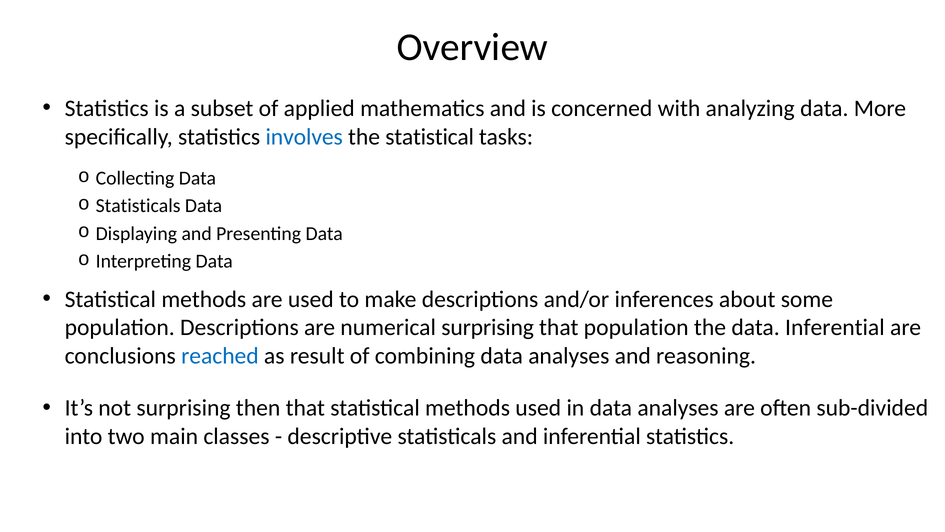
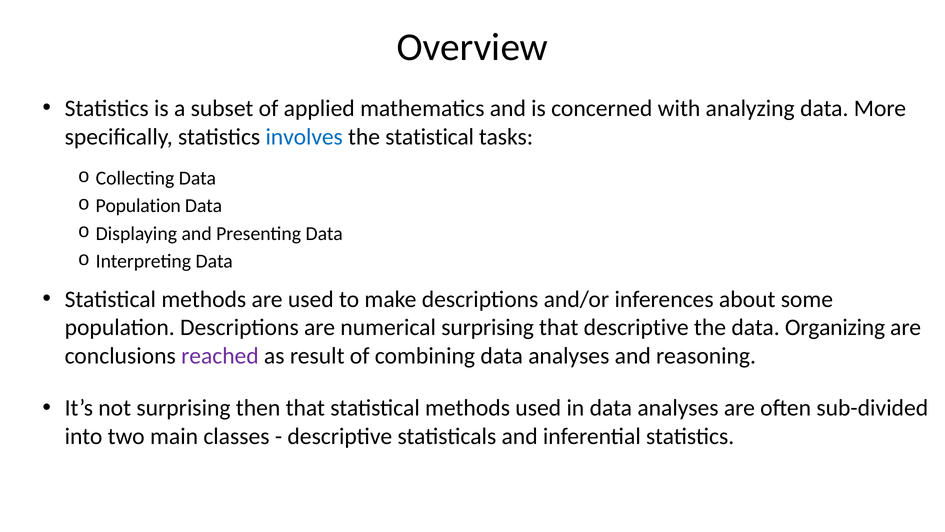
Statisticals: Statisticals -> Population (138, 206)
that population: population -> descriptive (636, 327)
data Inferential: Inferential -> Organizing (835, 327)
reached colour: blue -> purple (220, 356)
